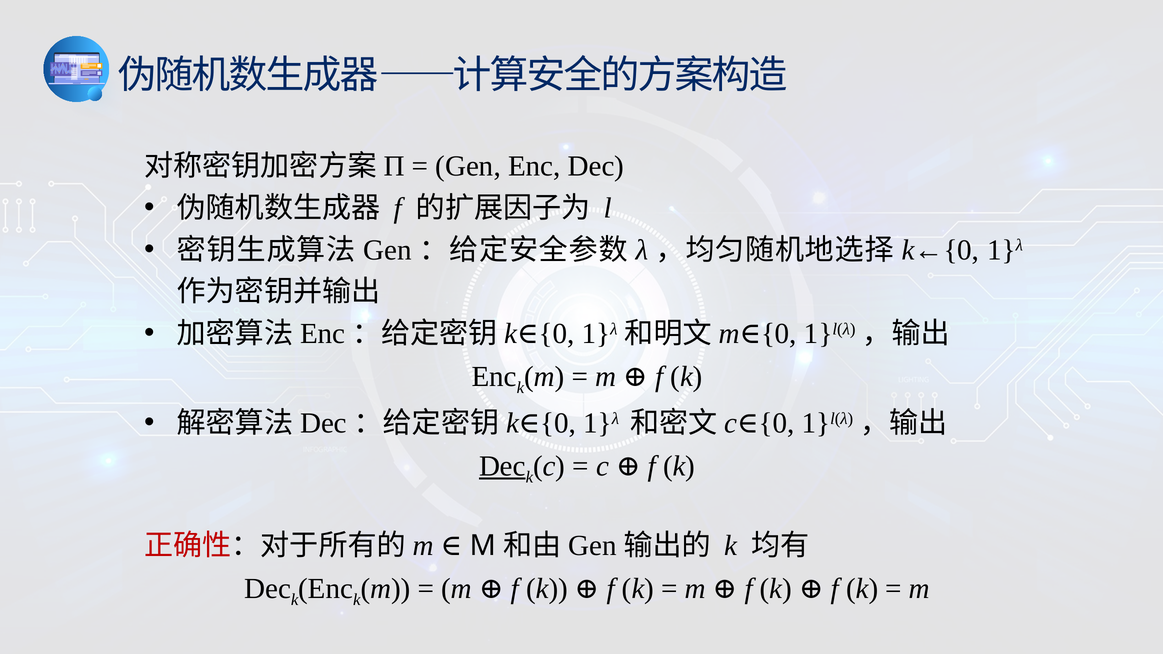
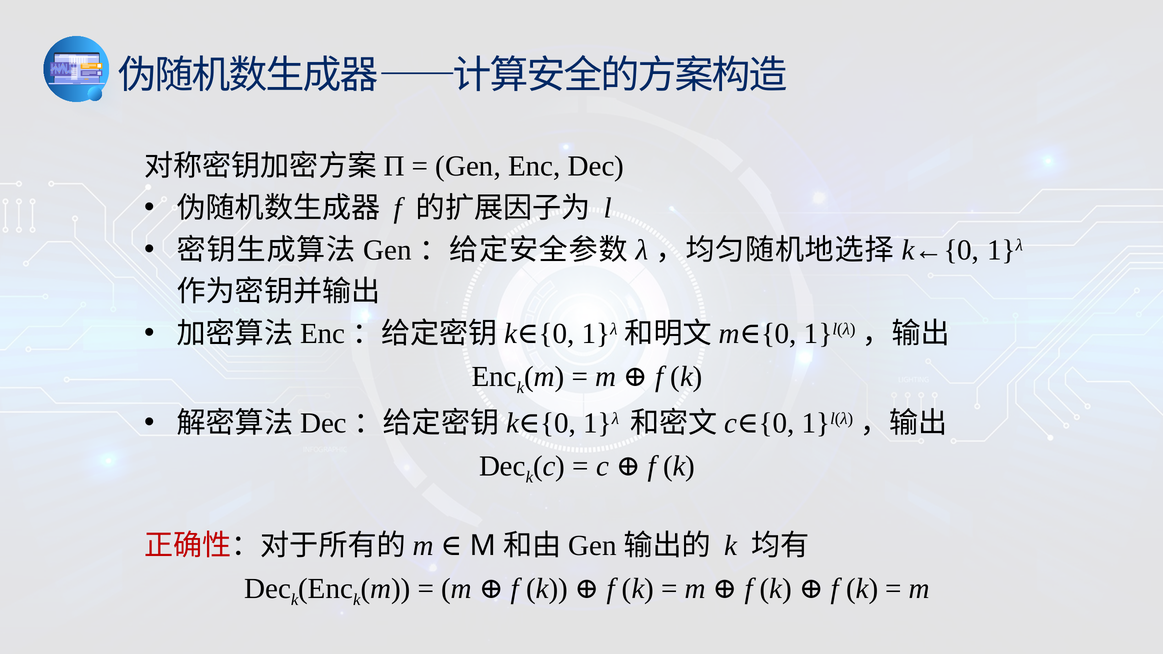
Dec underline: present -> none (502, 466)
